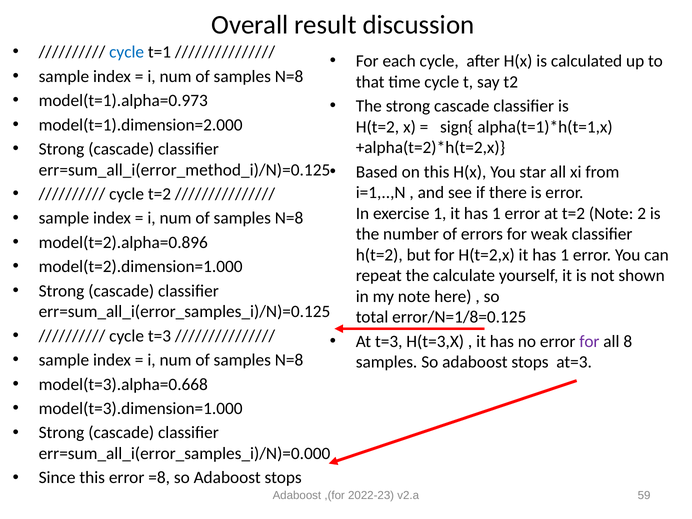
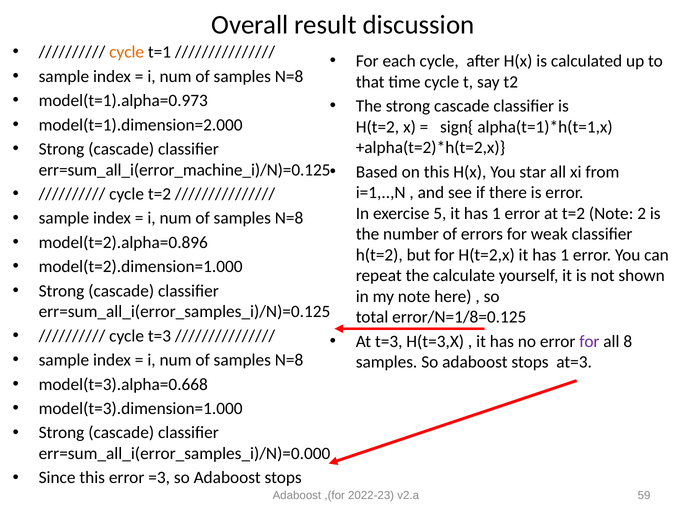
cycle colour: blue -> orange (127, 52)
err=sum_all_i(error_method_i)/N)=0.125: err=sum_all_i(error_method_i)/N)=0.125 -> err=sum_all_i(error_machine_i)/N)=0.125 (185, 170)
exercise 1: 1 -> 5 (440, 213)
=8: =8 -> =3 (159, 478)
